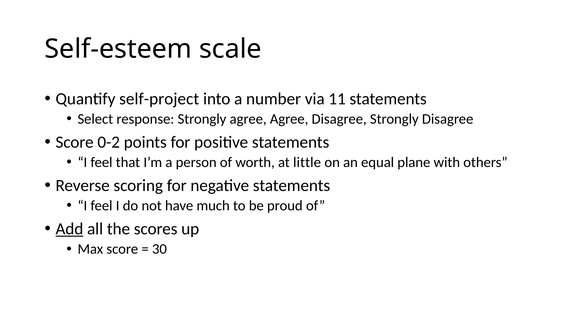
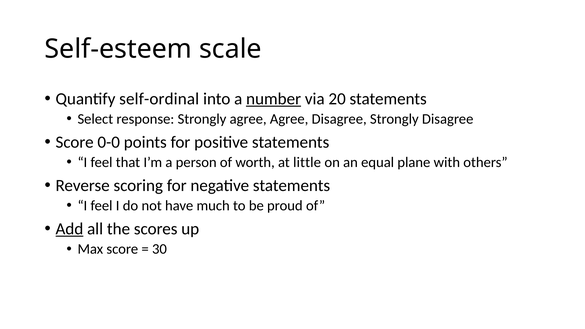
self-project: self-project -> self-ordinal (159, 99)
number underline: none -> present (274, 99)
11: 11 -> 20 (337, 99)
0-2: 0-2 -> 0-0 (109, 142)
